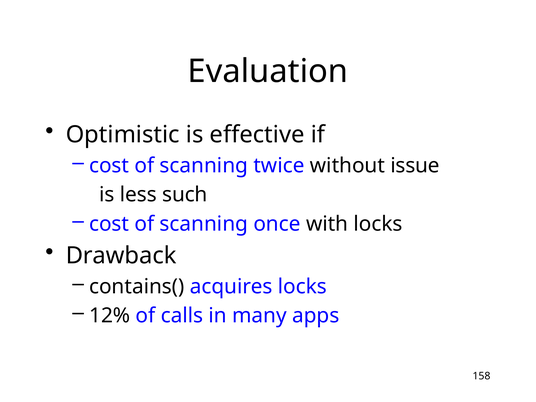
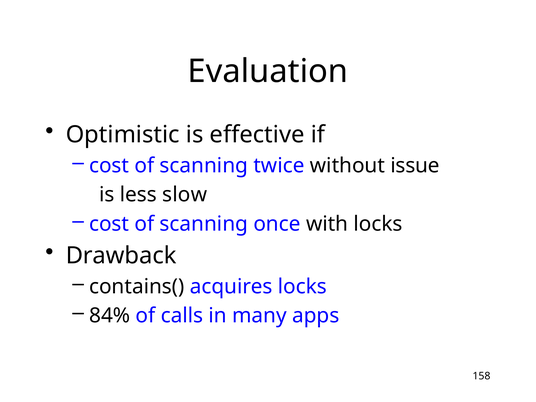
such: such -> slow (185, 195)
12%: 12% -> 84% (110, 316)
